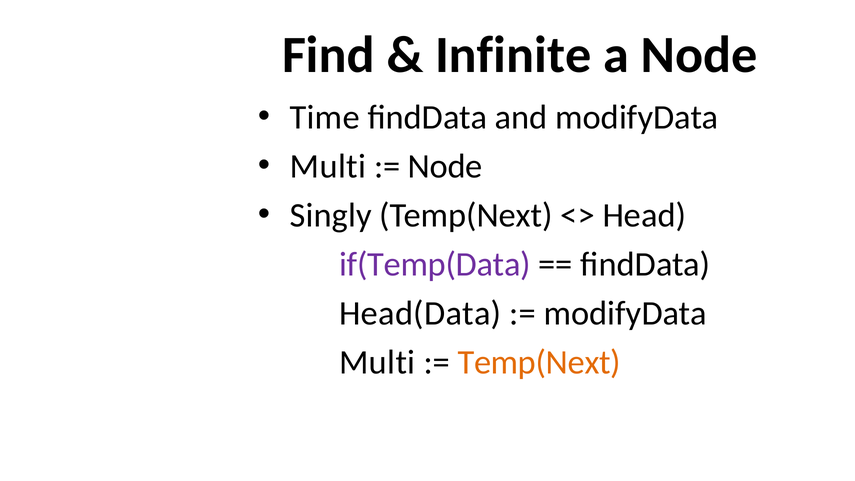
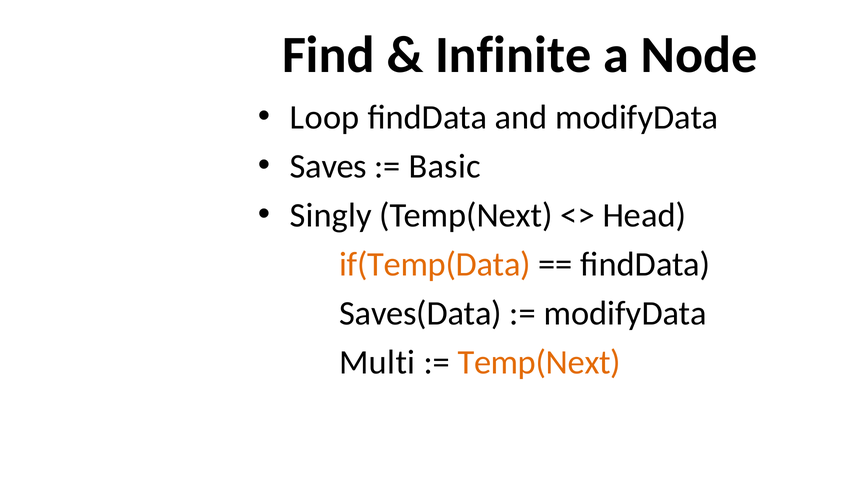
Time: Time -> Loop (325, 117)
Multi: Multi -> Saves (328, 166)
Node: Node -> Basic (445, 166)
if(Temp(Data colour: purple -> orange (435, 264)
Head(Data: Head(Data -> Saves(Data (421, 313)
